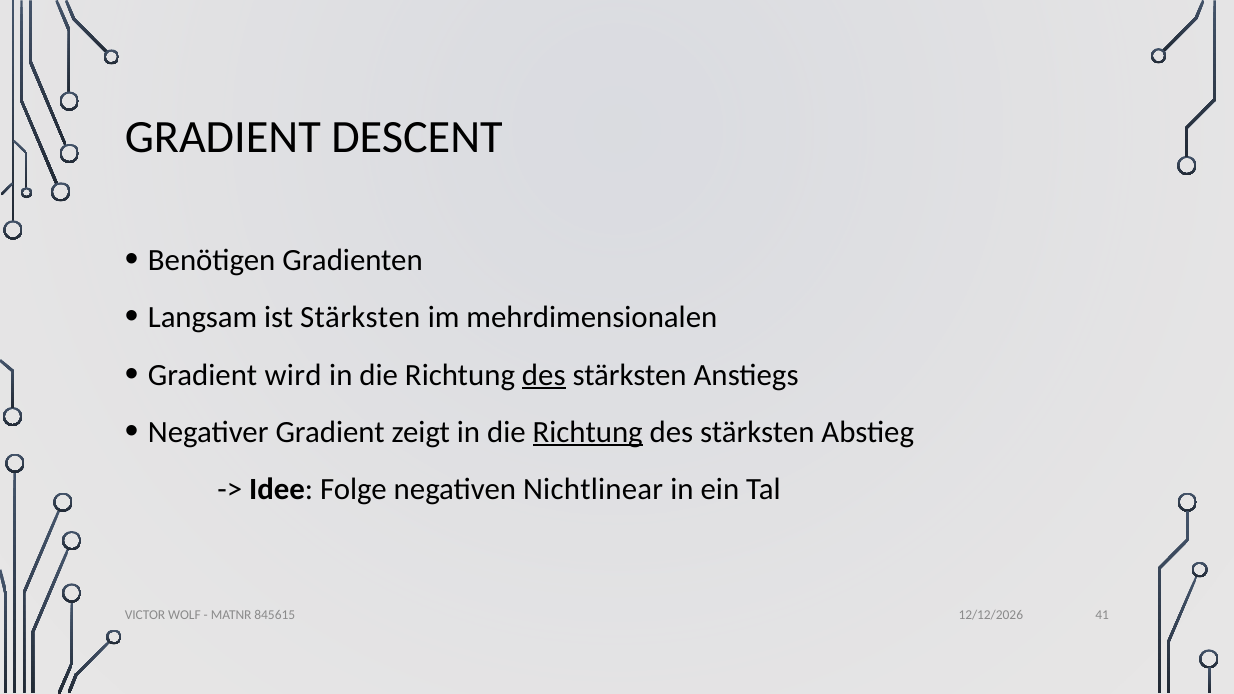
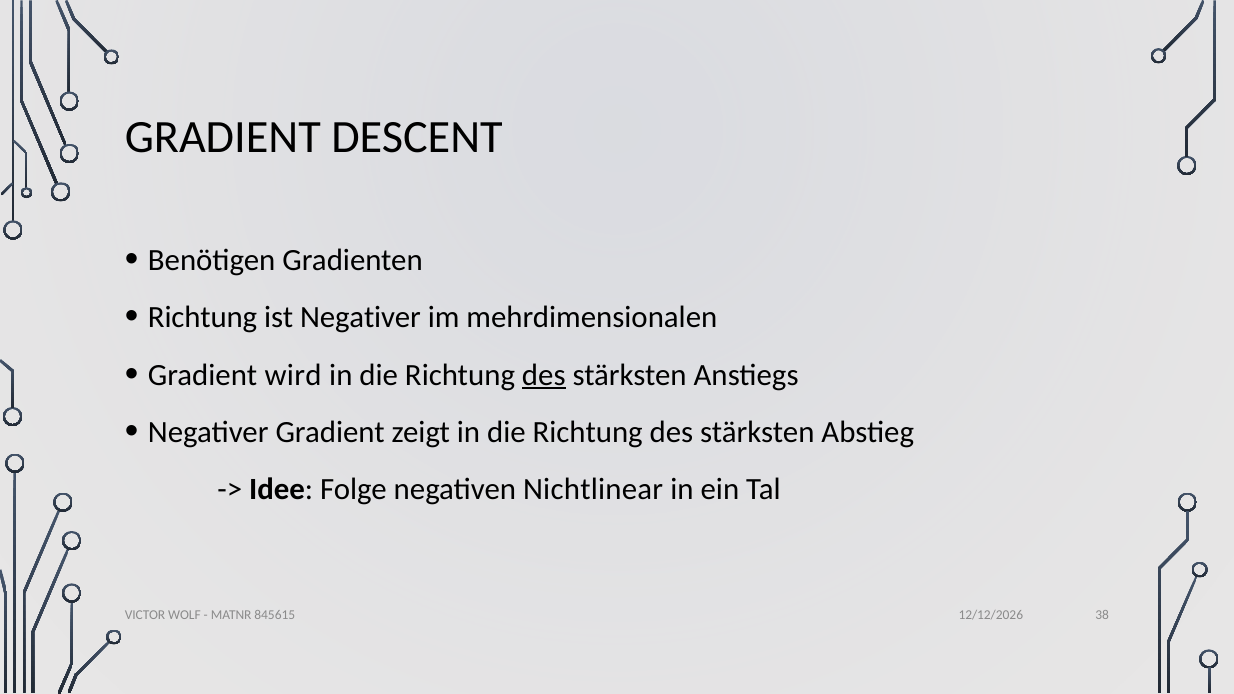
Langsam: Langsam -> Richtung (203, 318)
ist Stärksten: Stärksten -> Negativer (360, 318)
Richtung underline: present -> none (588, 432)
41: 41 -> 38 (1102, 615)
